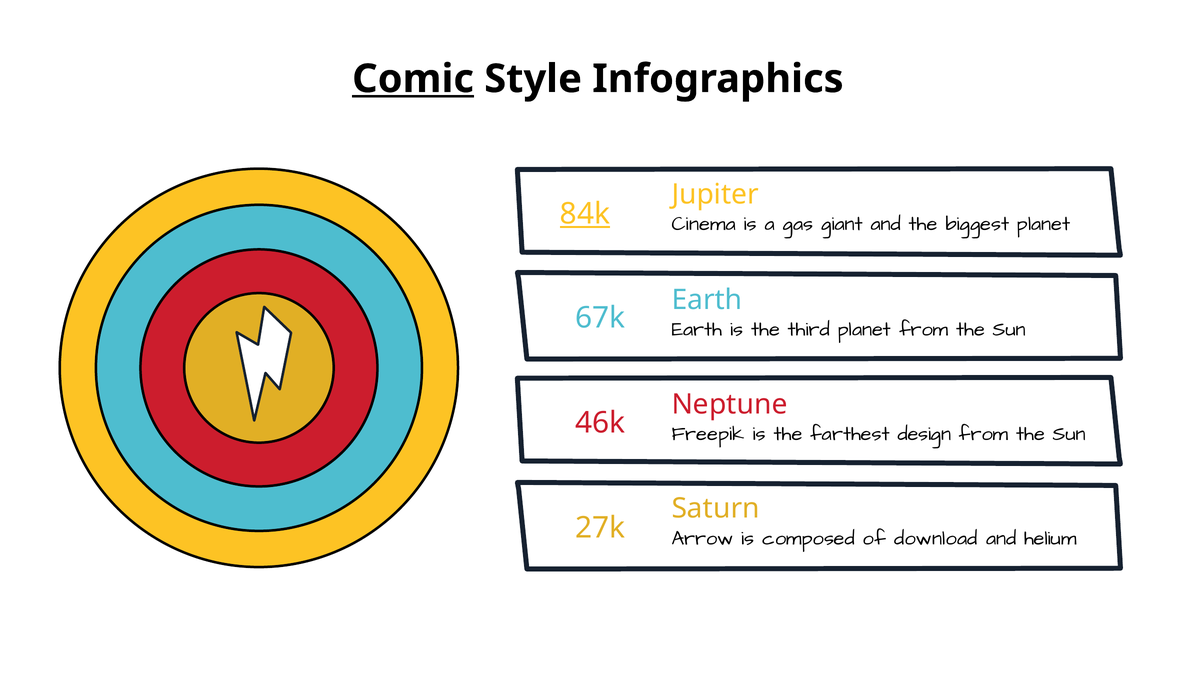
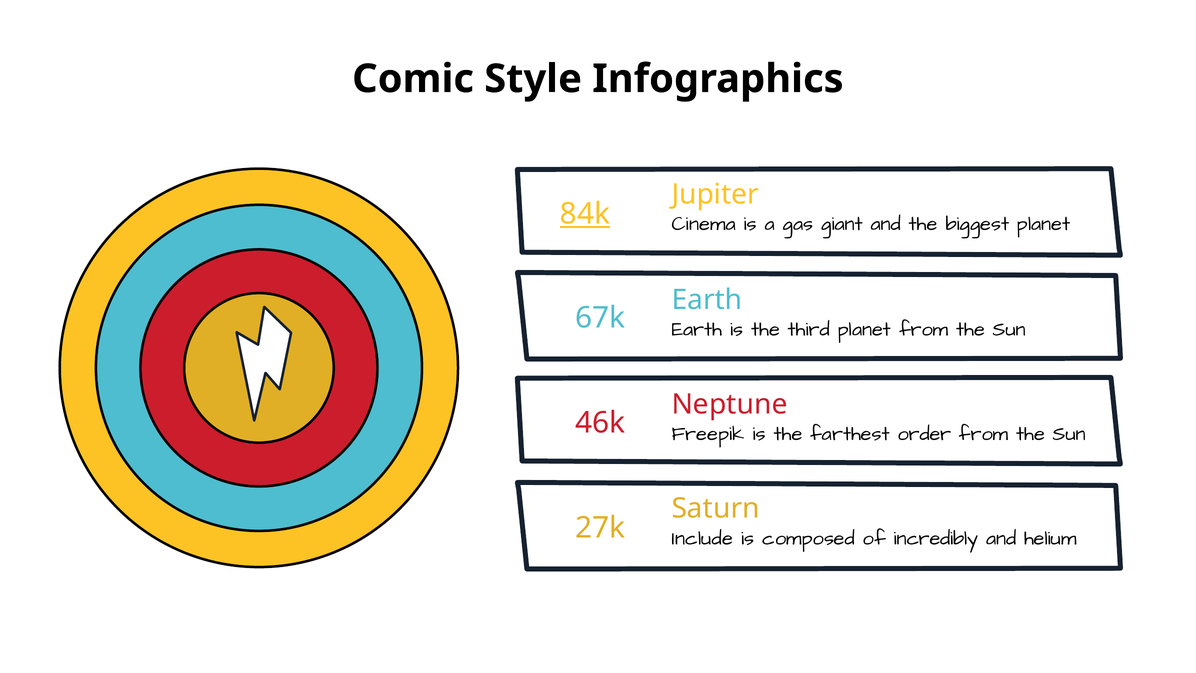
Comic underline: present -> none (413, 79)
design: design -> order (924, 433)
Arrow: Arrow -> Include (702, 538)
download: download -> incredibly (936, 538)
